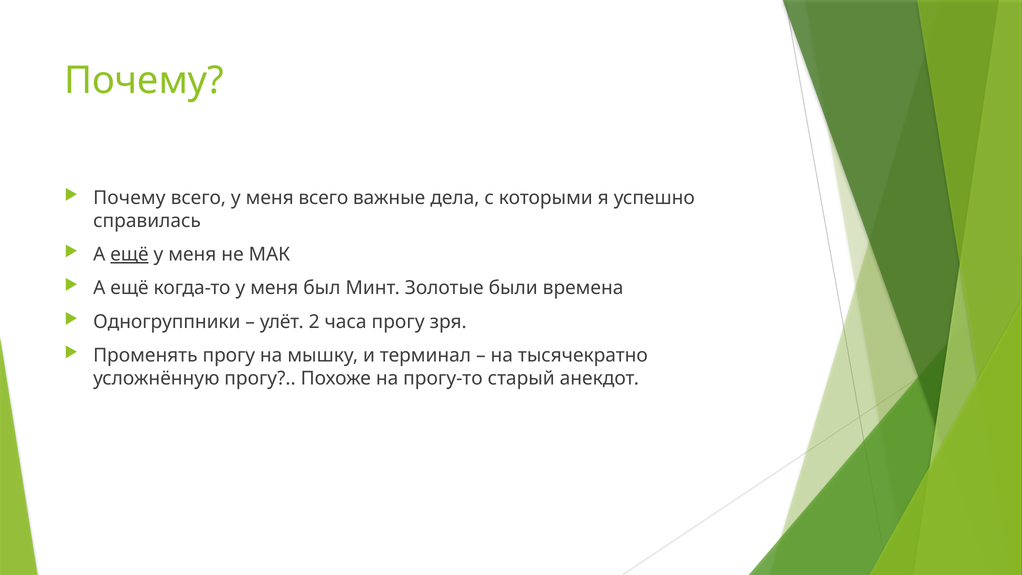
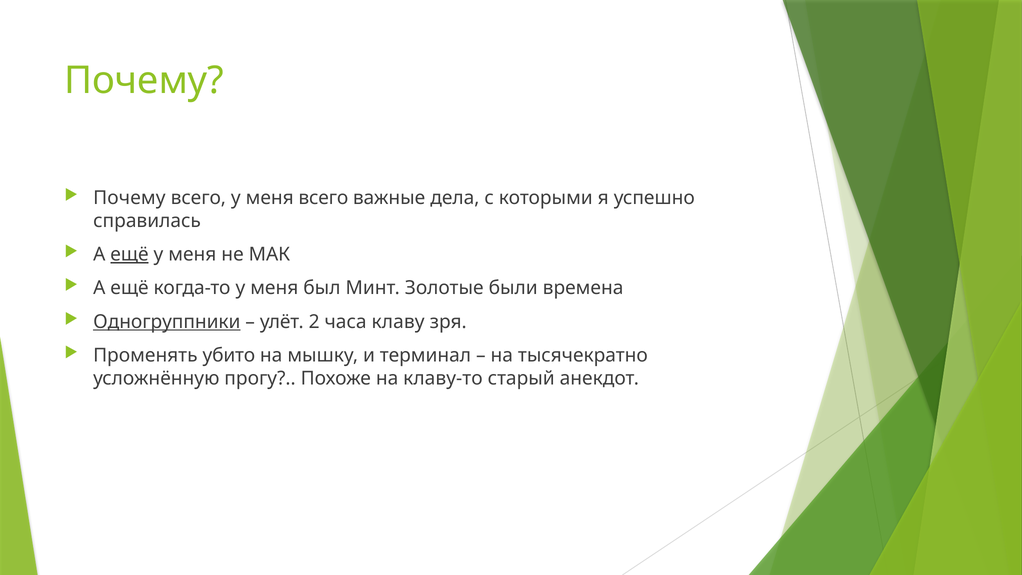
Одногруппники underline: none -> present (167, 322)
часа прогу: прогу -> клаву (398, 322)
Променять прогу: прогу -> убито (229, 355)
прогу-то: прогу-то -> клаву-то (443, 378)
